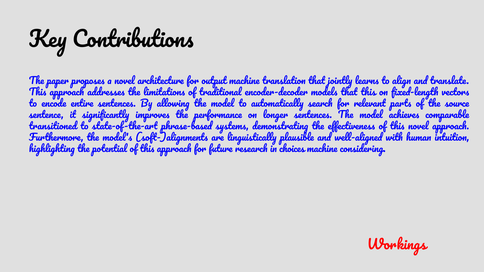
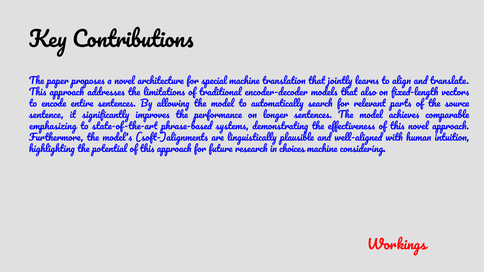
output: output -> special (214, 81)
that this: this -> also (368, 93)
transitioned: transitioned -> emphasizing (53, 126)
